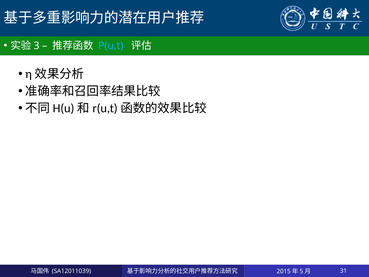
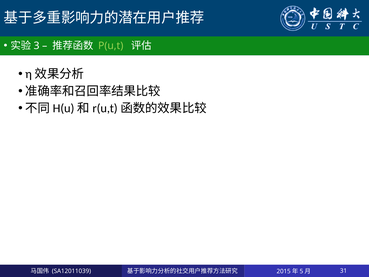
P(u,t colour: light blue -> light green (111, 46)
